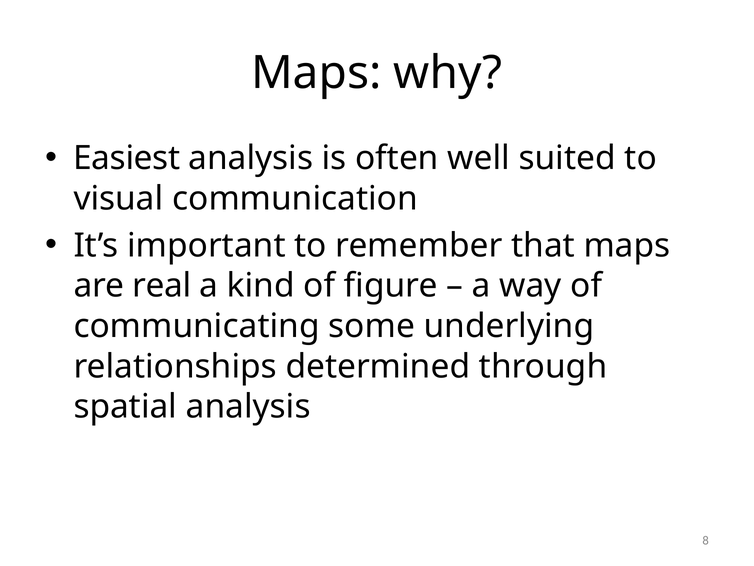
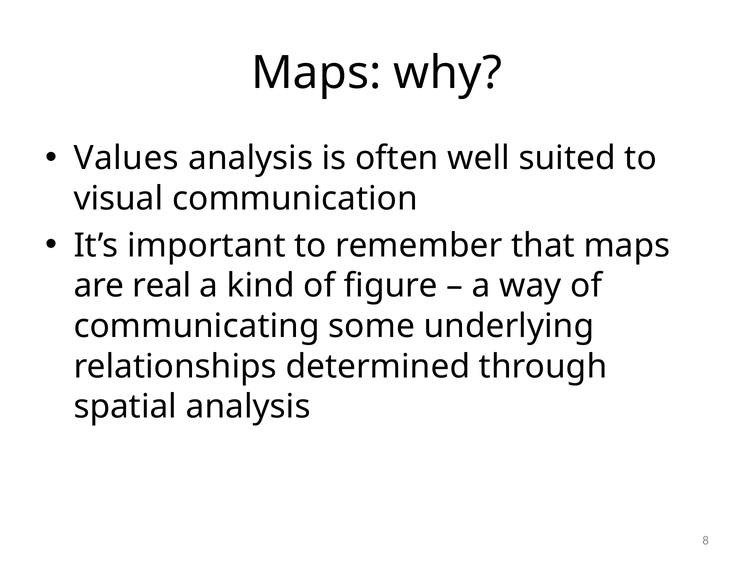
Easiest: Easiest -> Values (126, 158)
